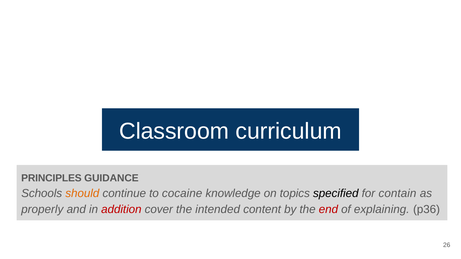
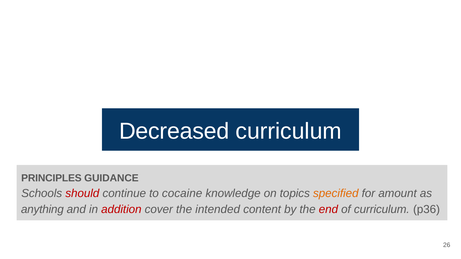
Classroom: Classroom -> Decreased (174, 131)
should colour: orange -> red (82, 194)
specified colour: black -> orange (336, 194)
contain: contain -> amount (398, 194)
properly: properly -> anything (42, 210)
of explaining: explaining -> curriculum (382, 210)
